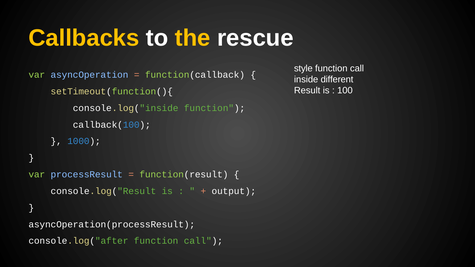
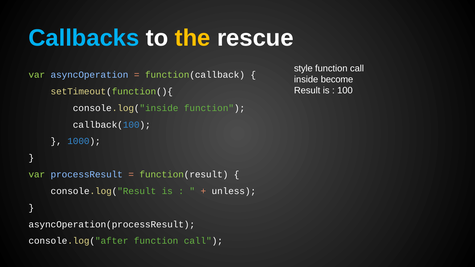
Callbacks colour: yellow -> light blue (84, 38)
different: different -> become (337, 80)
output: output -> unless (234, 191)
